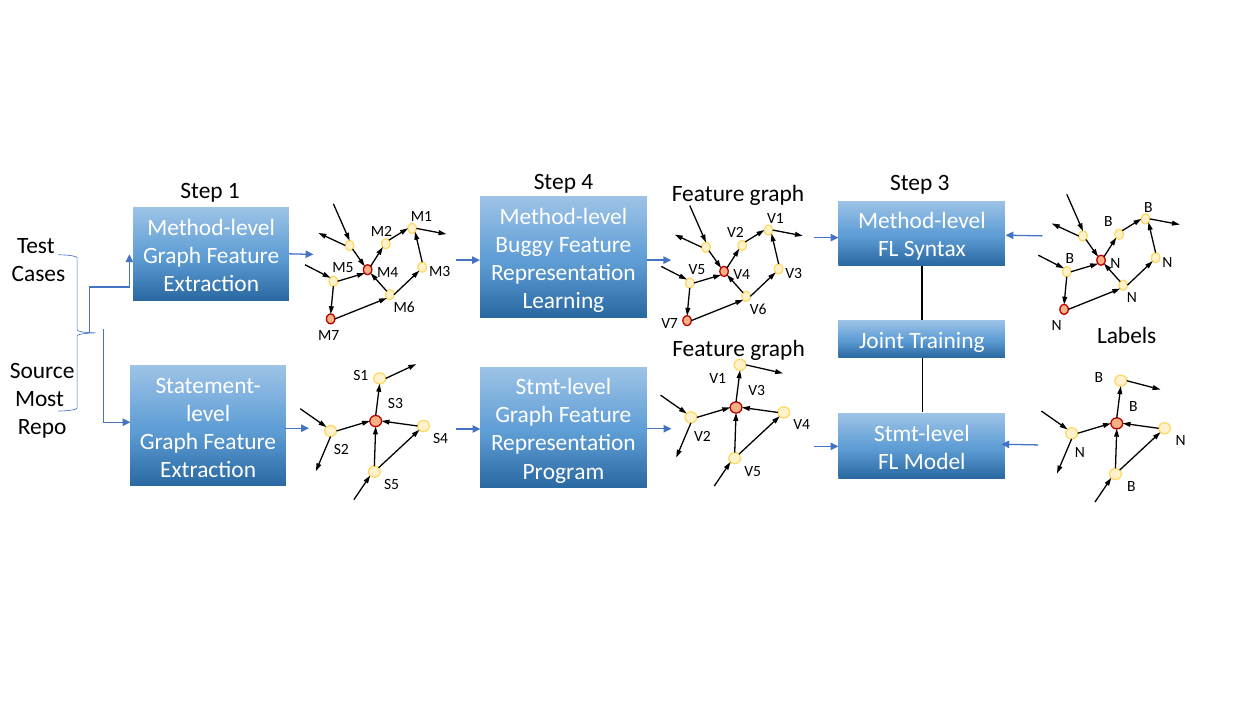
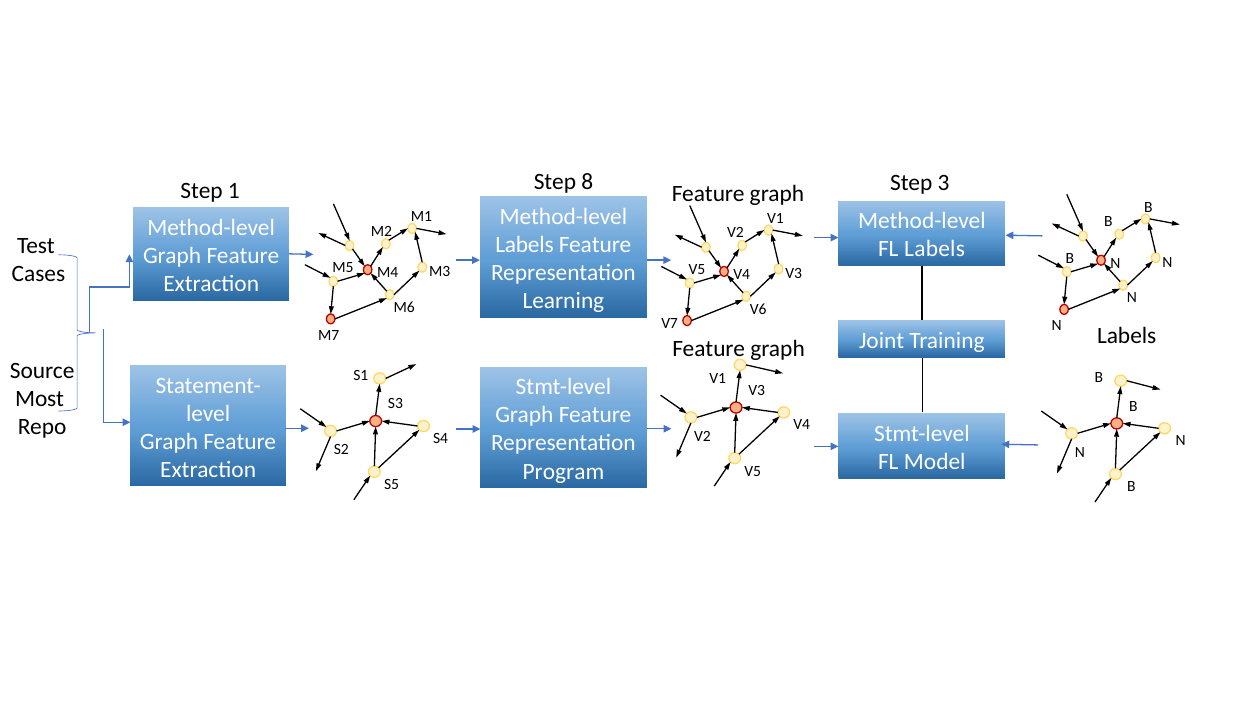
4: 4 -> 8 (587, 182)
Buggy: Buggy -> Labels (524, 245)
FL Syntax: Syntax -> Labels (935, 249)
